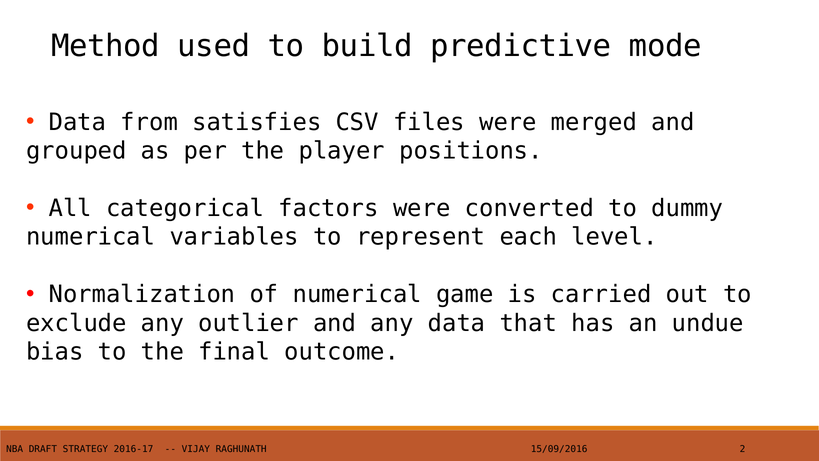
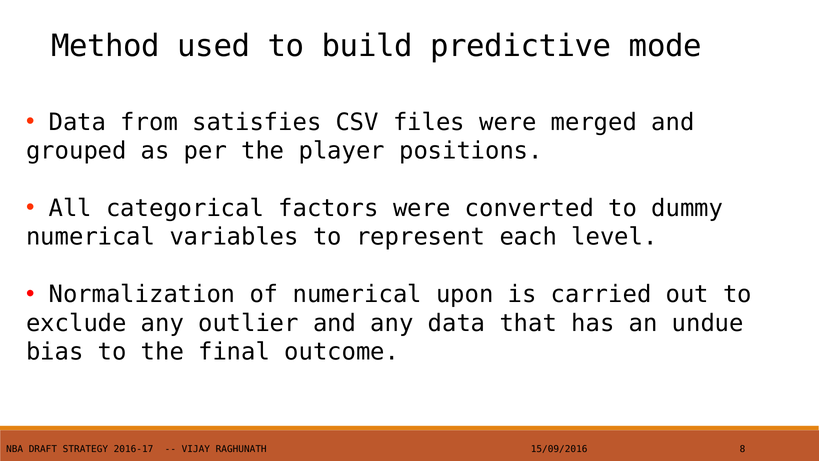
game: game -> upon (465, 294)
2: 2 -> 8 (743, 449)
